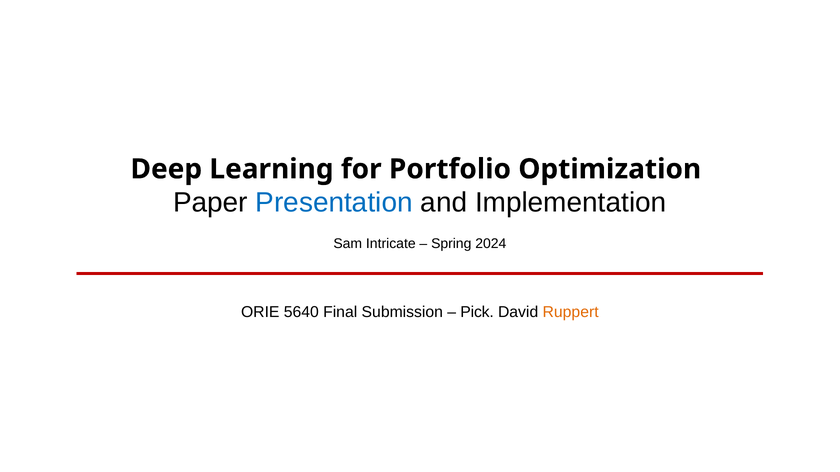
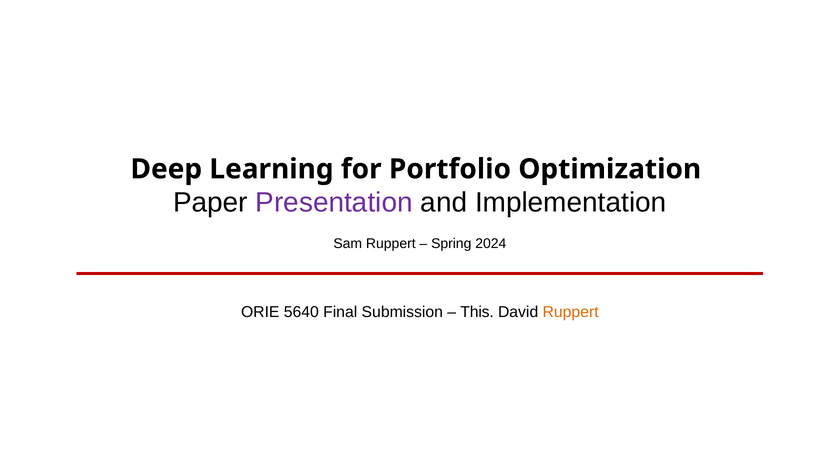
Presentation colour: blue -> purple (334, 203)
Sam Intricate: Intricate -> Ruppert (391, 244)
Pick: Pick -> This (477, 312)
